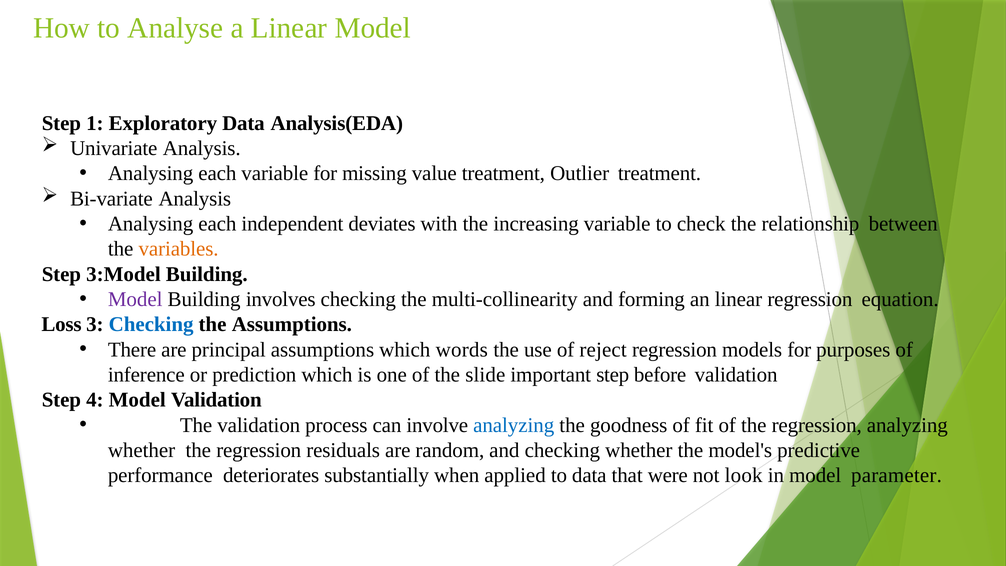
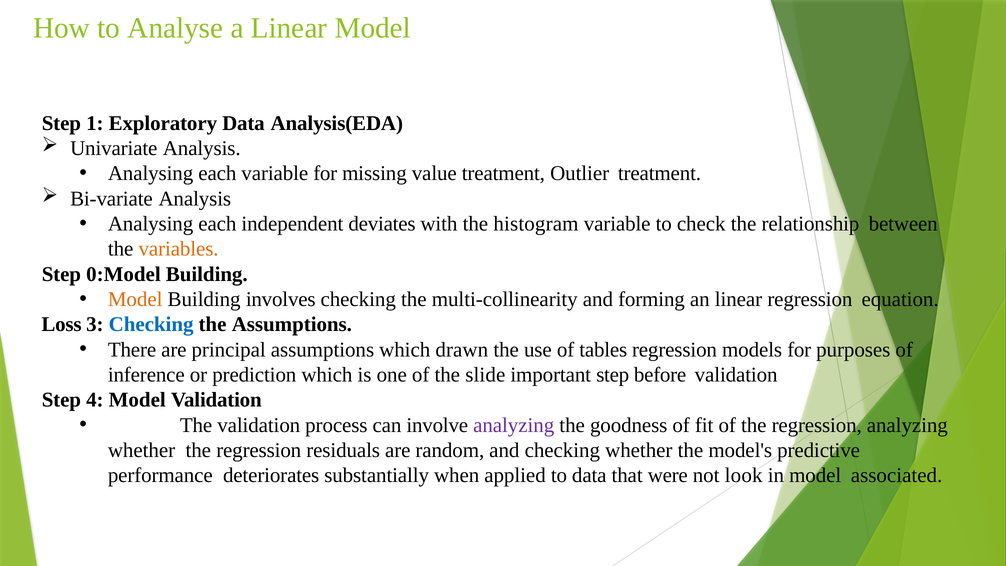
increasing: increasing -> histogram (536, 224)
3:Model: 3:Model -> 0:Model (123, 274)
Model colour: purple -> orange (135, 299)
words: words -> drawn (462, 350)
reject: reject -> tables (603, 350)
analyzing colour: blue -> purple (514, 425)
parameter: parameter -> associated (897, 475)
